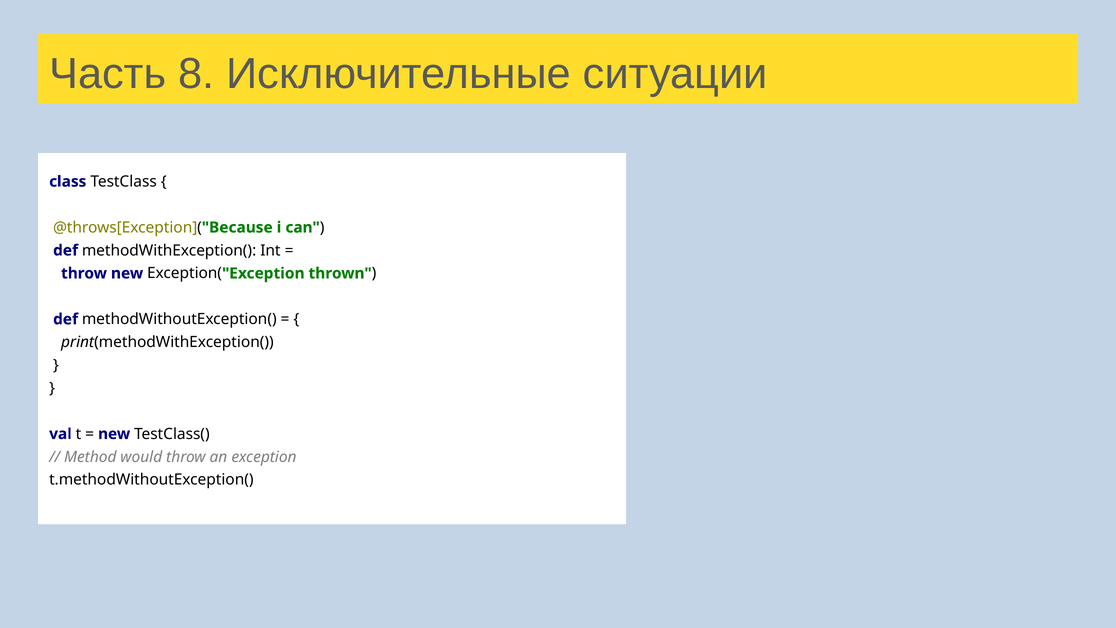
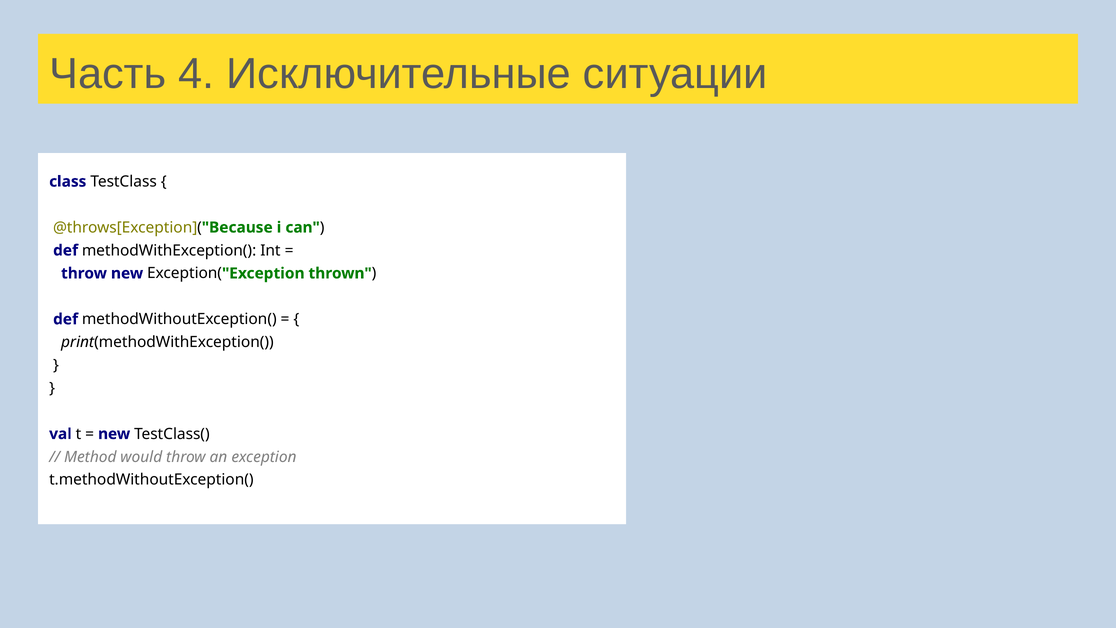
8: 8 -> 4 (196, 74)
